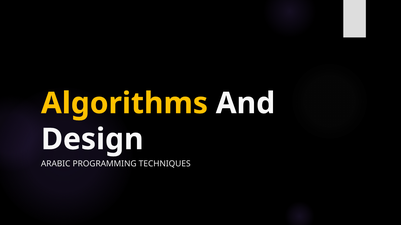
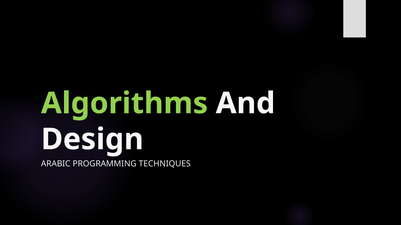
Algorithms colour: yellow -> light green (124, 104)
